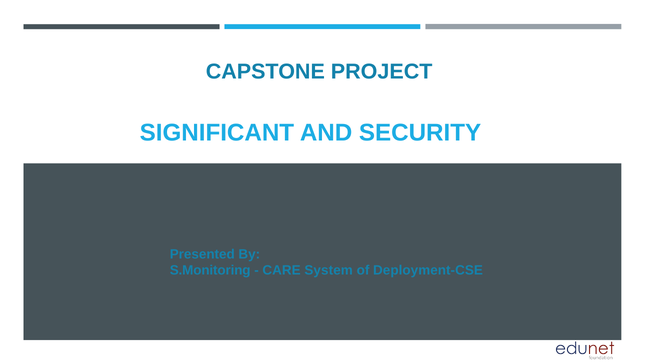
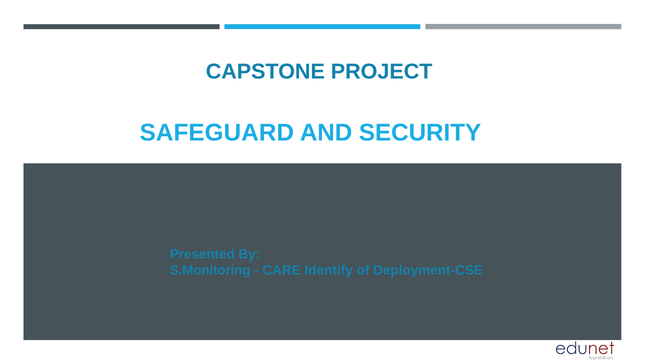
SIGNIFICANT: SIGNIFICANT -> SAFEGUARD (217, 133)
System: System -> Identify (329, 270)
